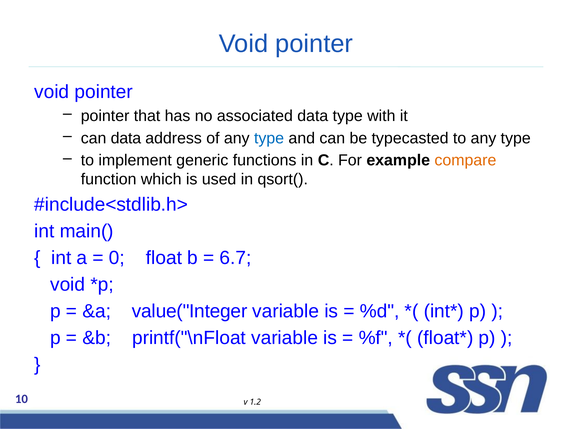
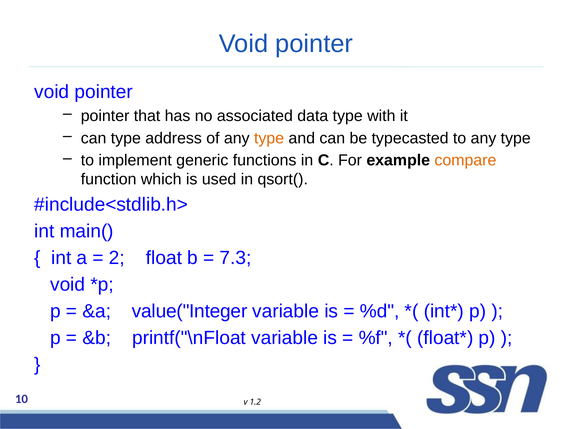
can data: data -> type (126, 138)
type colour: blue -> orange (269, 138)
0: 0 -> 2 (117, 258)
6.7: 6.7 -> 7.3 (235, 258)
